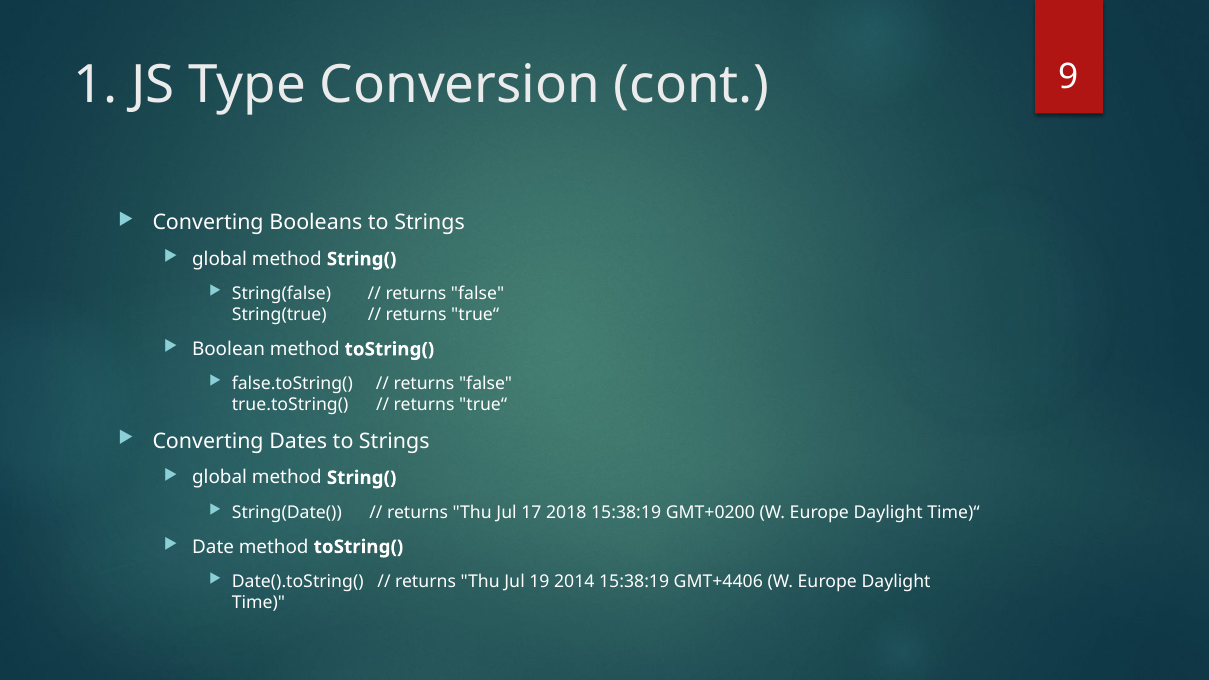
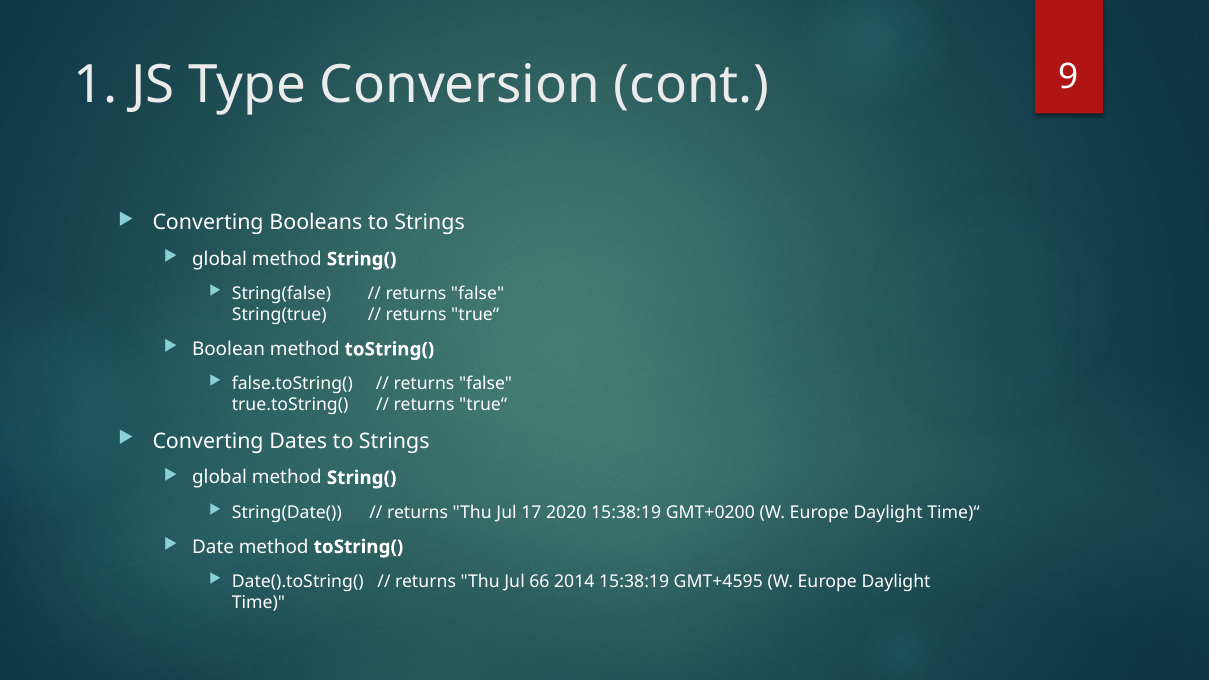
2018: 2018 -> 2020 (566, 512)
19: 19 -> 66 (539, 581)
GMT+4406: GMT+4406 -> GMT+4595 (718, 581)
